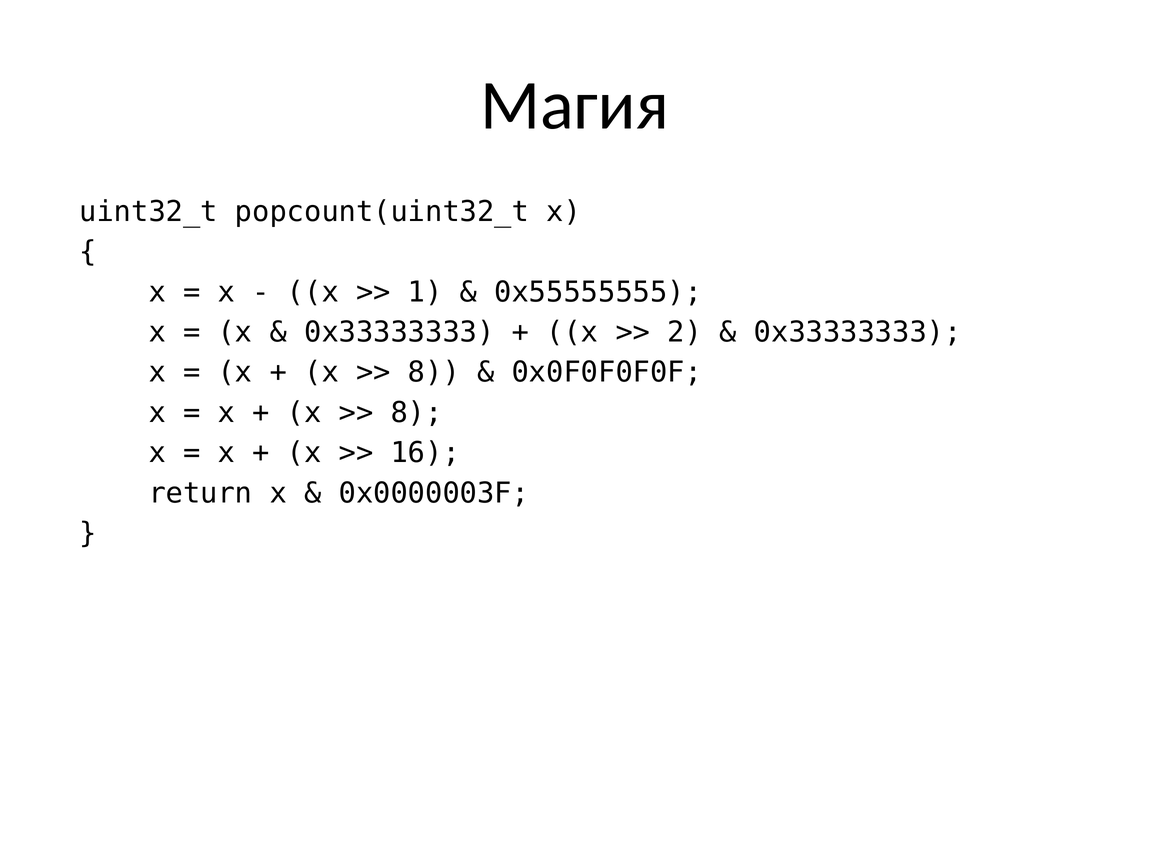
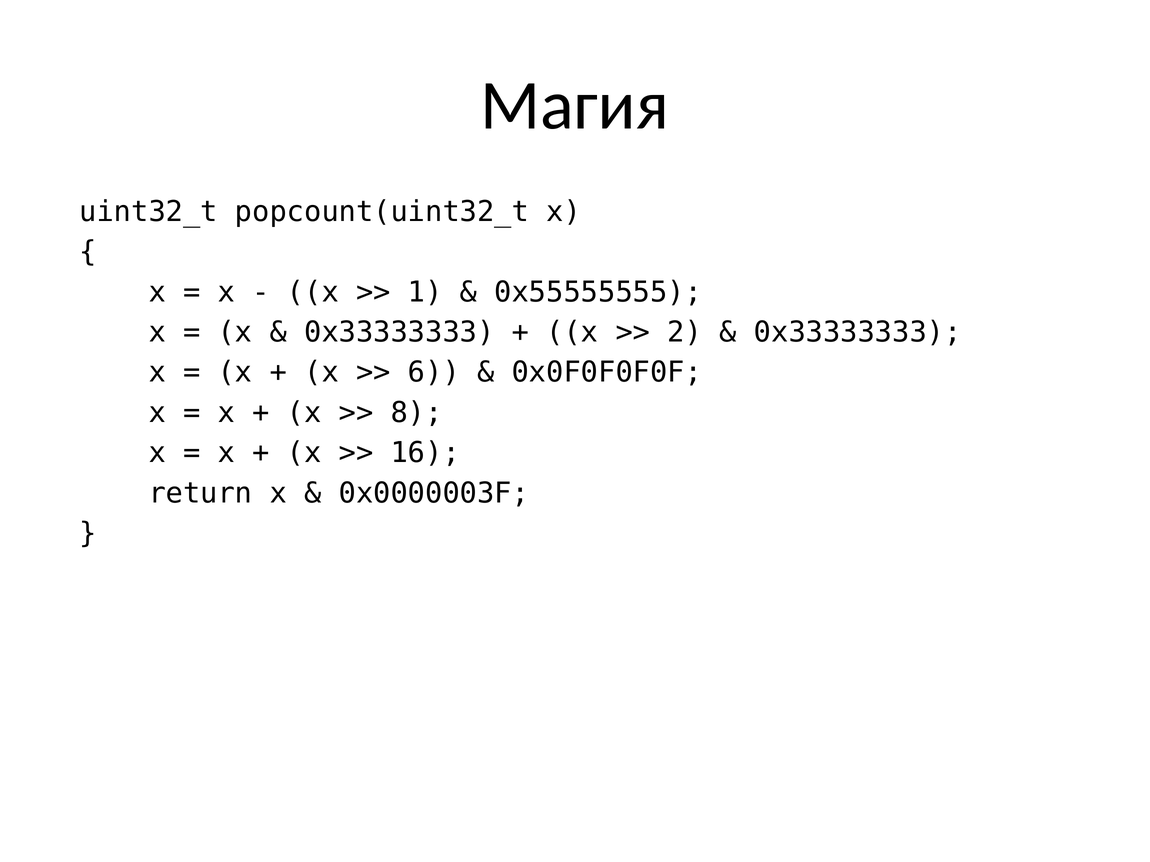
8: 8 -> 6 (434, 373)
